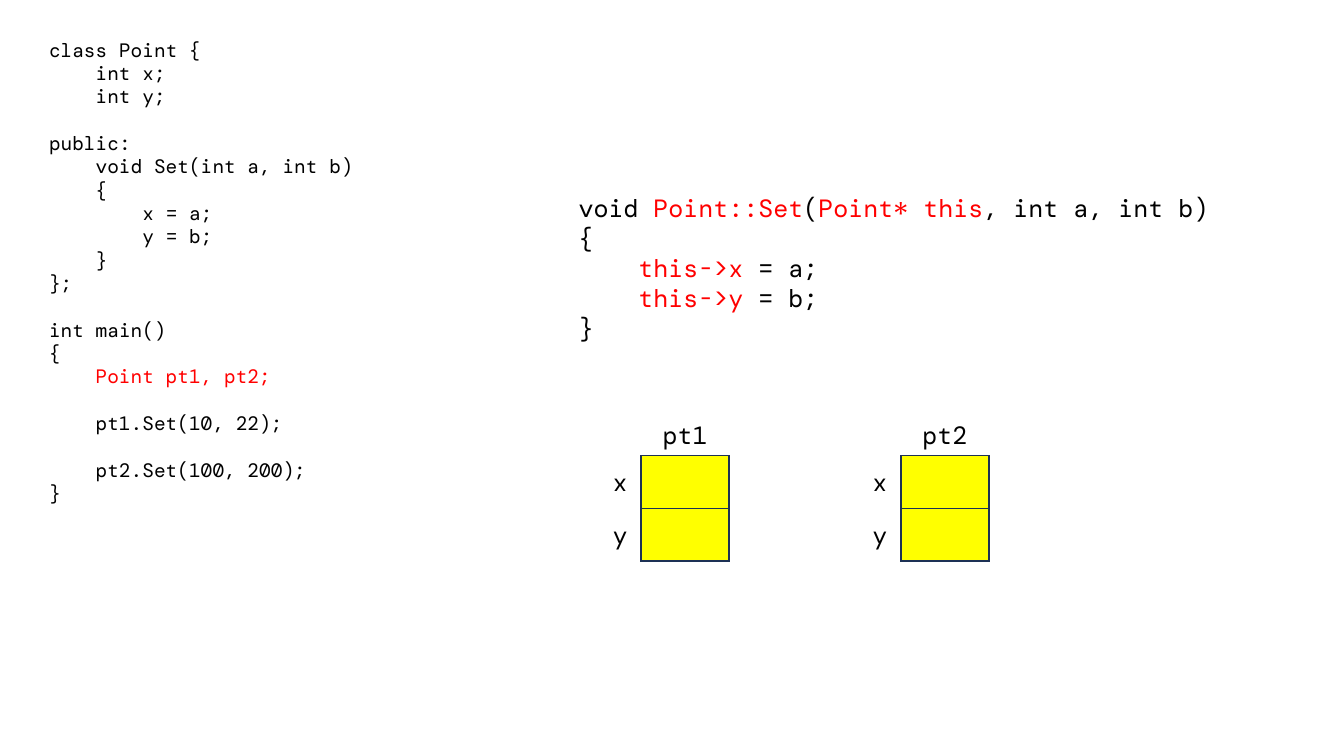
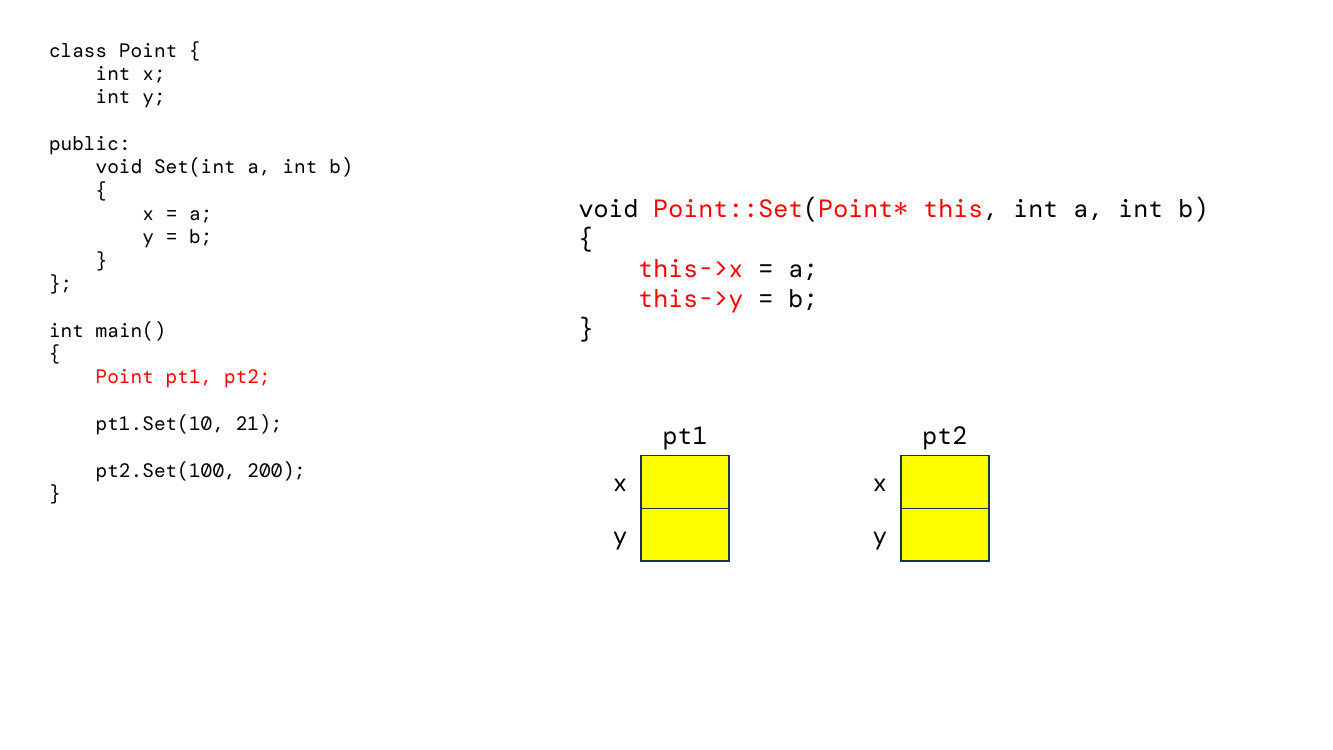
22: 22 -> 21 (259, 424)
